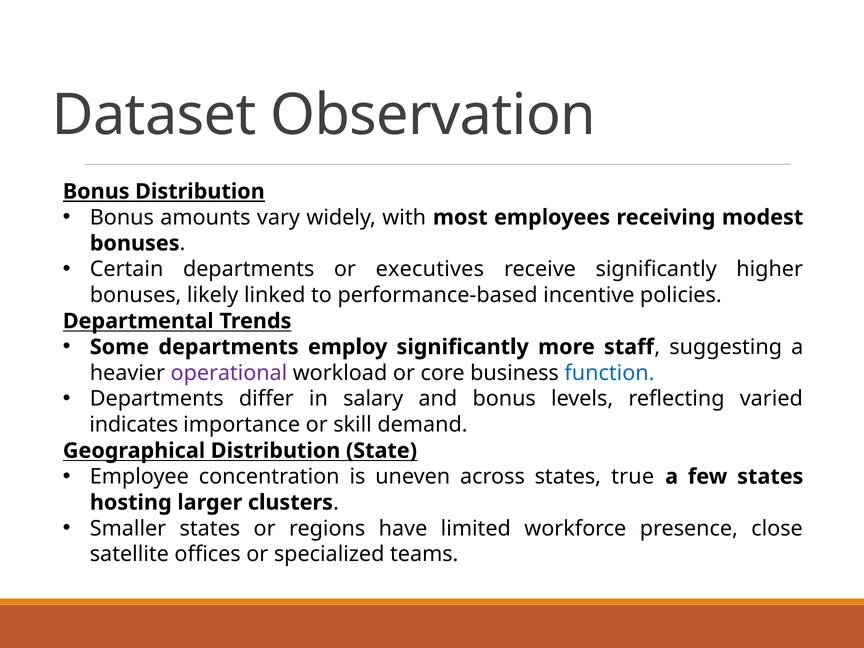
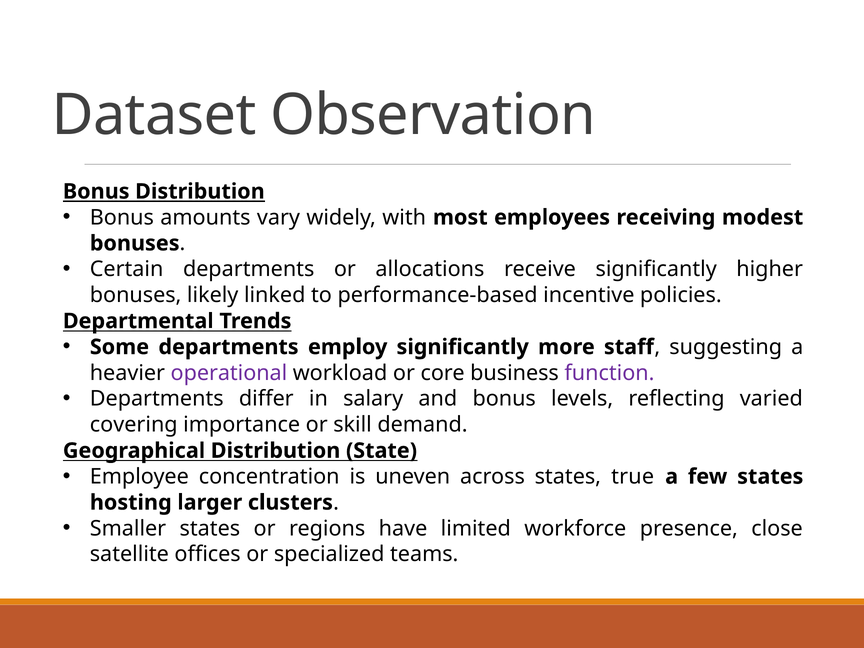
executives: executives -> allocations (430, 269)
function colour: blue -> purple (609, 373)
indicates: indicates -> covering (134, 425)
